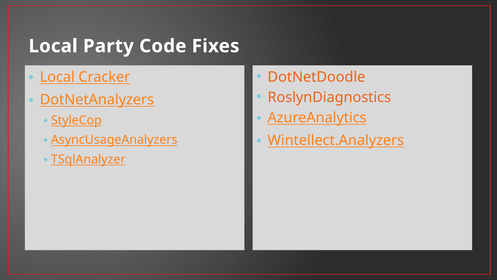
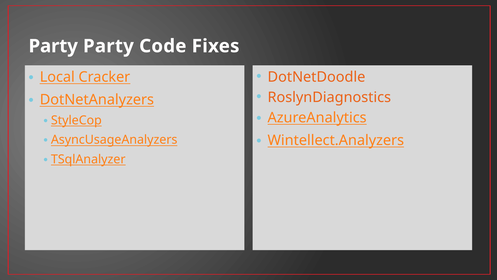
Local: Local -> Party (53, 46)
